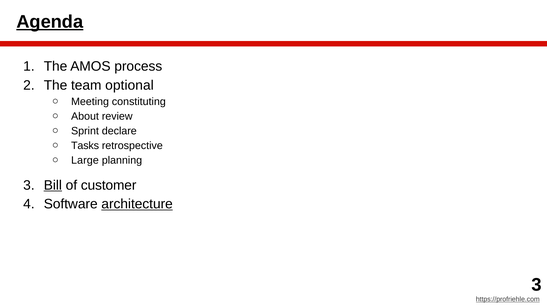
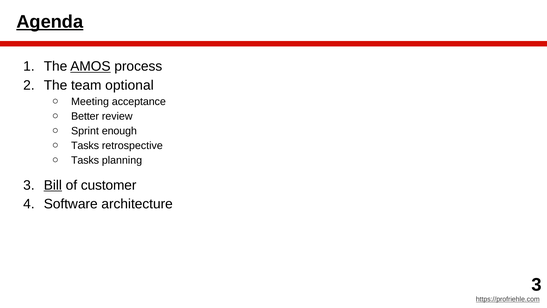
AMOS underline: none -> present (90, 66)
constituting: constituting -> acceptance (139, 101)
About: About -> Better (85, 116)
declare: declare -> enough (119, 131)
Large: Large -> Tasks (85, 160)
architecture underline: present -> none (137, 204)
